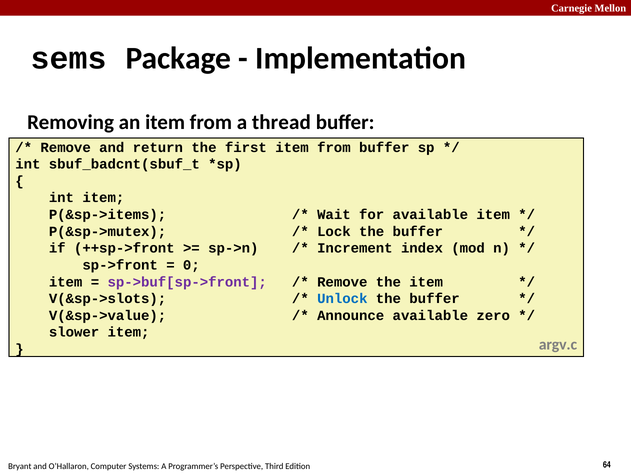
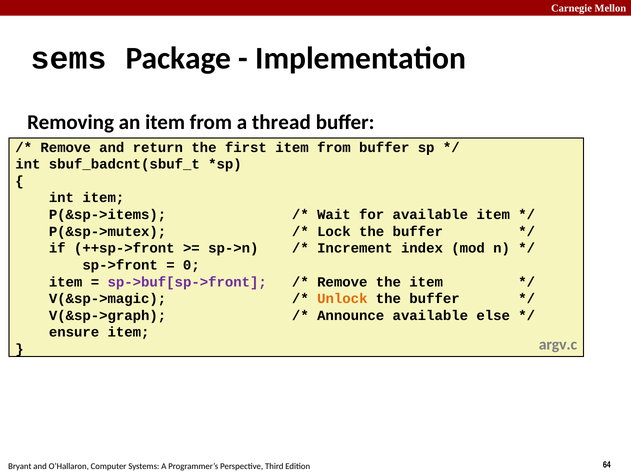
V(&sp->slots: V(&sp->slots -> V(&sp->magic (108, 299)
Unlock colour: blue -> orange (342, 299)
V(&sp->value: V(&sp->value -> V(&sp->graph (108, 316)
zero: zero -> else (493, 316)
slower: slower -> ensure (74, 332)
